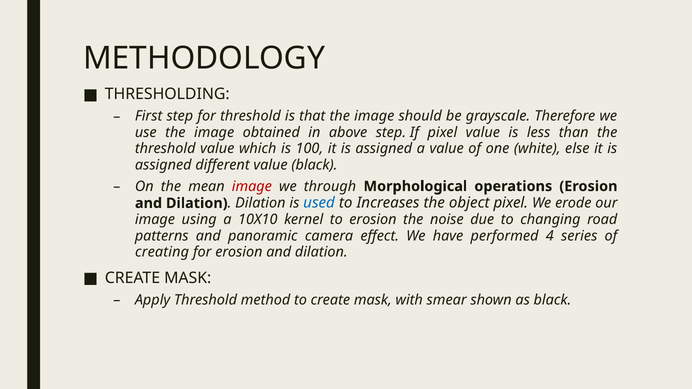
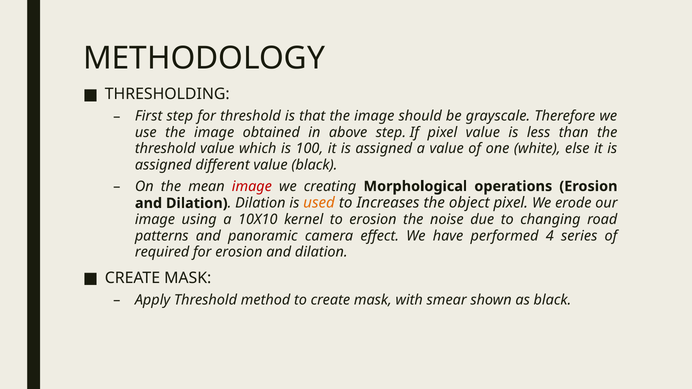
through: through -> creating (330, 186)
used colour: blue -> orange (319, 203)
creating: creating -> required (162, 252)
